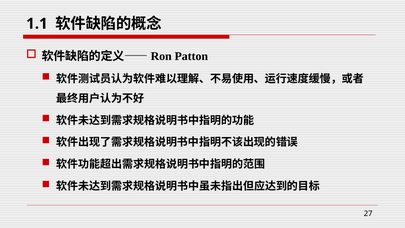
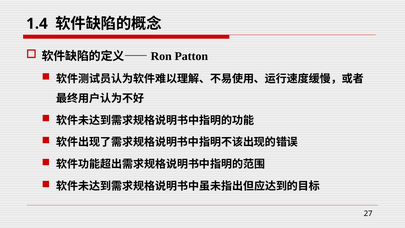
1.1: 1.1 -> 1.4 (37, 24)
